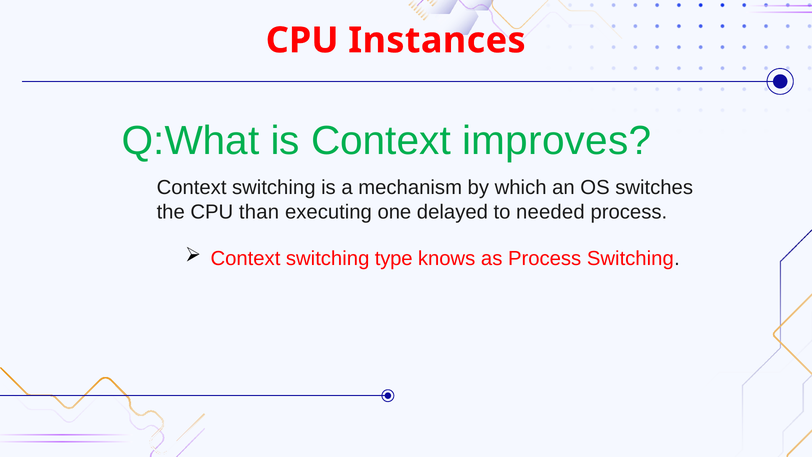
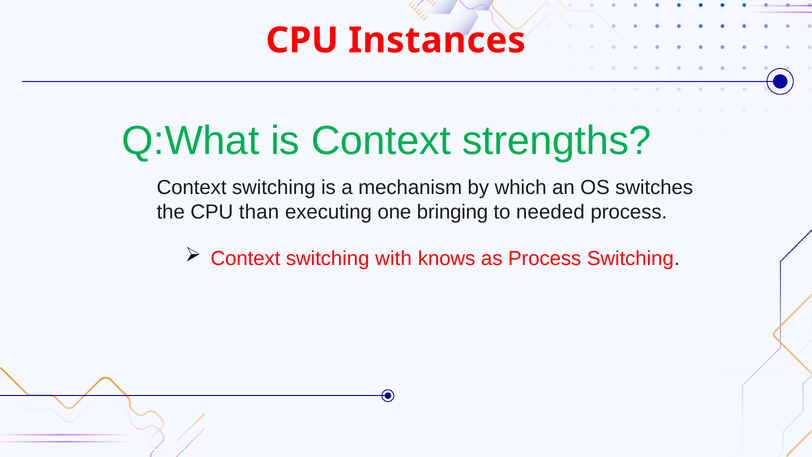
improves: improves -> strengths (557, 141)
delayed: delayed -> bringing (453, 212)
type: type -> with (394, 258)
